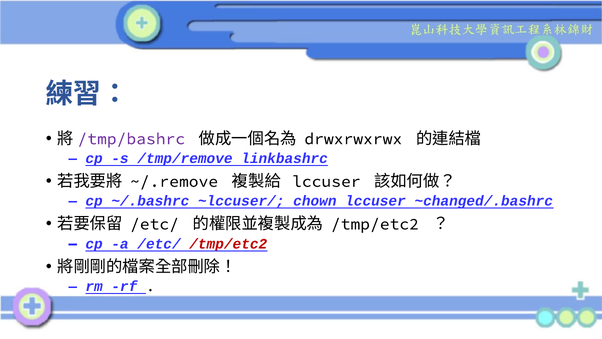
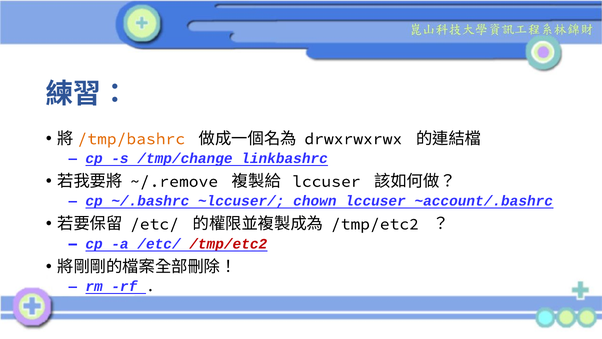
/tmp/bashrc colour: purple -> orange (131, 139)
/tmp/remove: /tmp/remove -> /tmp/change (185, 158)
~changed/.bashrc: ~changed/.bashrc -> ~account/.bashrc (484, 201)
